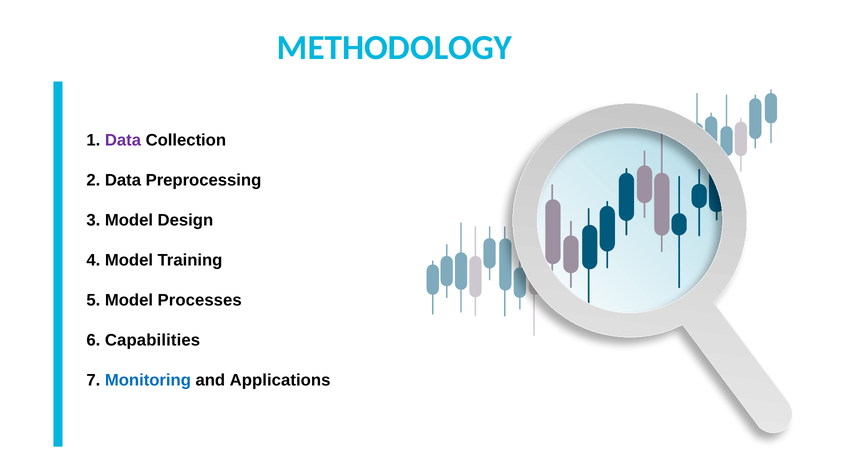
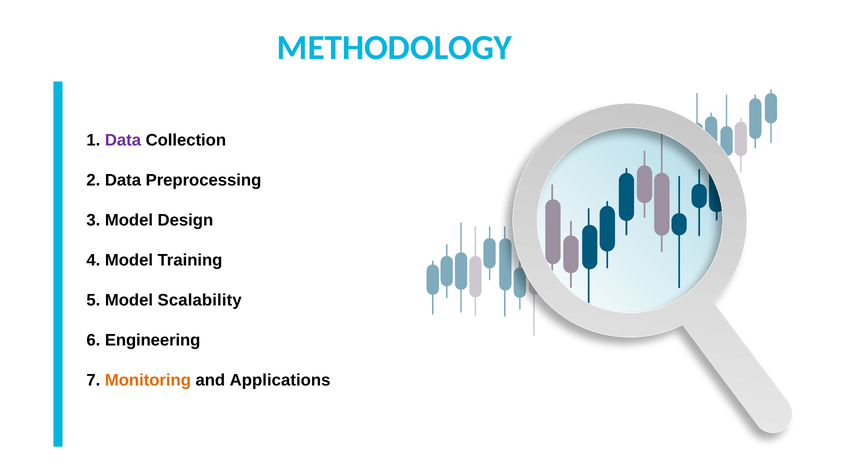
Processes: Processes -> Scalability (200, 301)
Capabilities: Capabilities -> Engineering (153, 341)
Monitoring colour: blue -> orange (148, 381)
